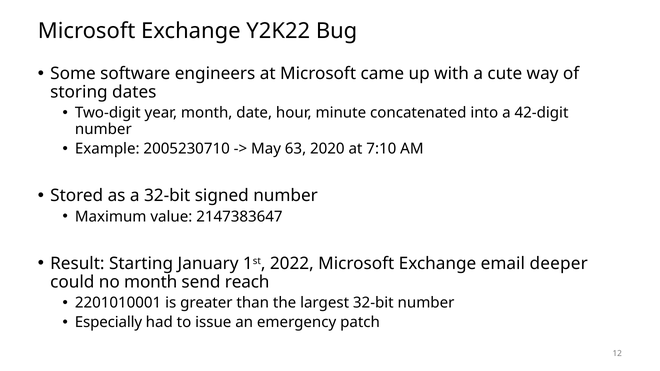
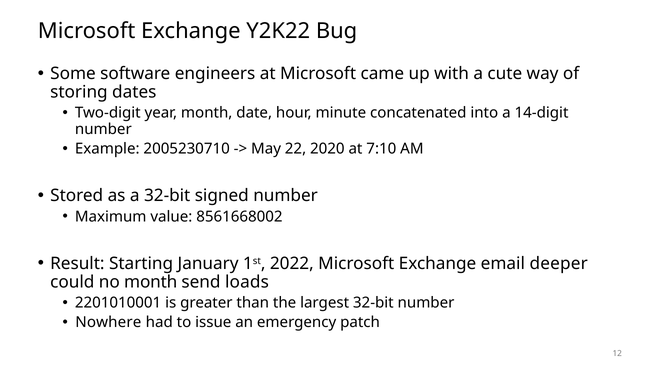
42-digit: 42-digit -> 14-digit (541, 113)
63: 63 -> 22 (296, 149)
2147383647: 2147383647 -> 8561668002 (239, 217)
reach: reach -> loads (247, 282)
Especially: Especially -> Nowhere (108, 323)
